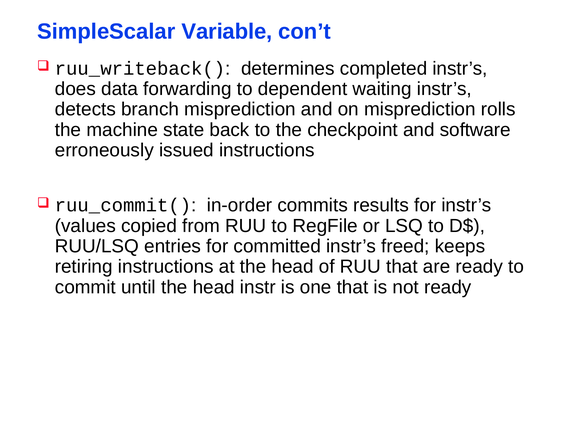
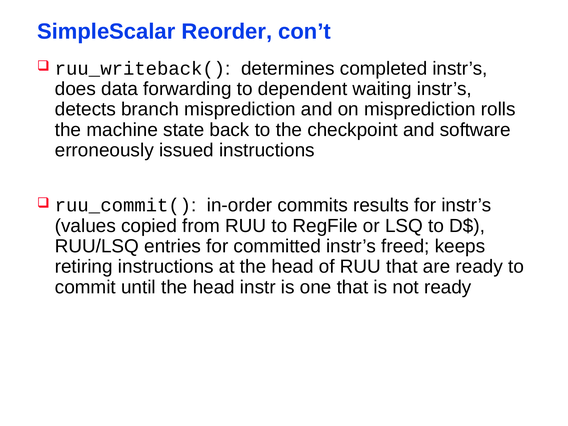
Variable: Variable -> Reorder (227, 32)
